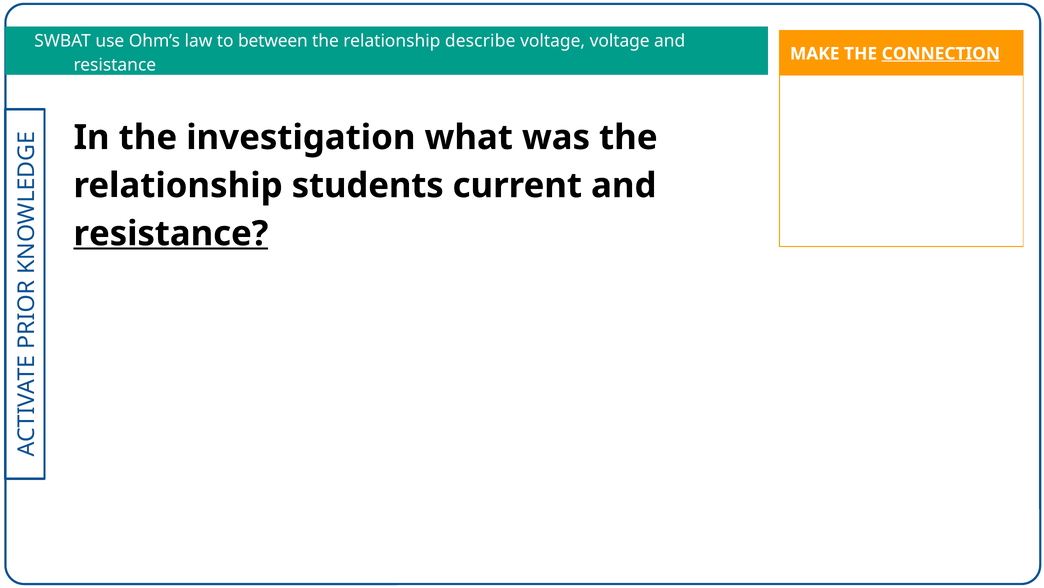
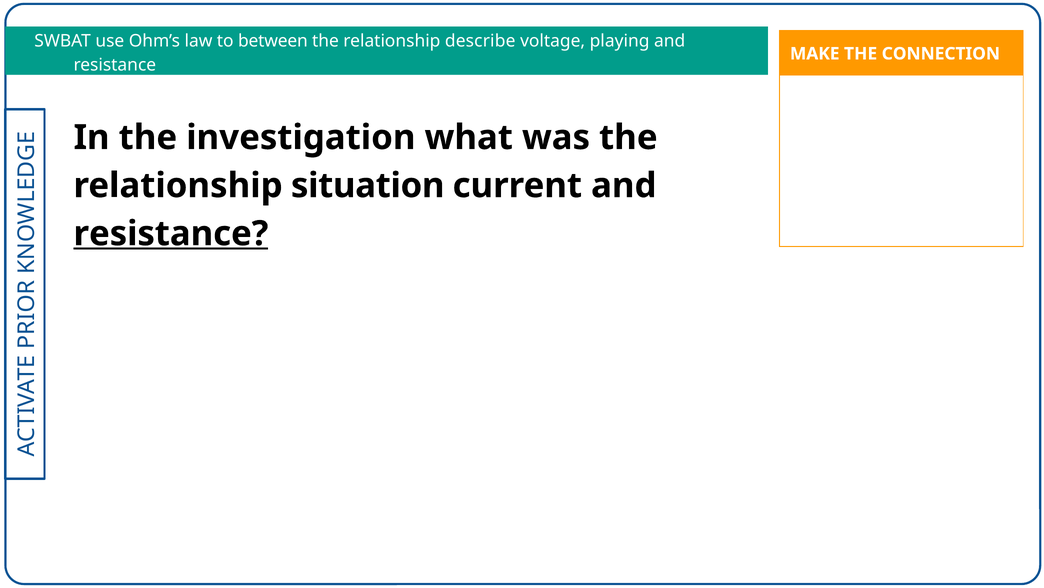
voltage voltage: voltage -> playing (620, 41)
CONNECTION underline: present -> none (941, 54)
students: students -> situation (368, 185)
